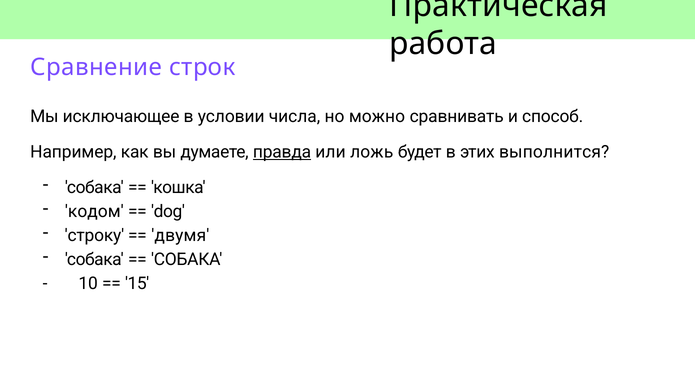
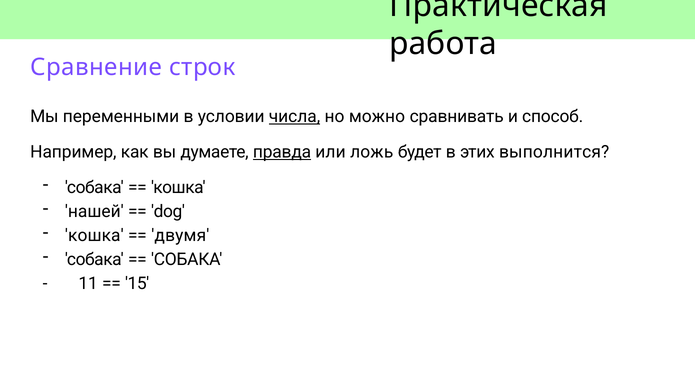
исключающее: исключающее -> переменными (121, 116)
числа underline: none -> present (294, 116)
кодом: кодом -> нашей (94, 211)
строку: строку -> кошка (94, 235)
10: 10 -> 11 (88, 283)
